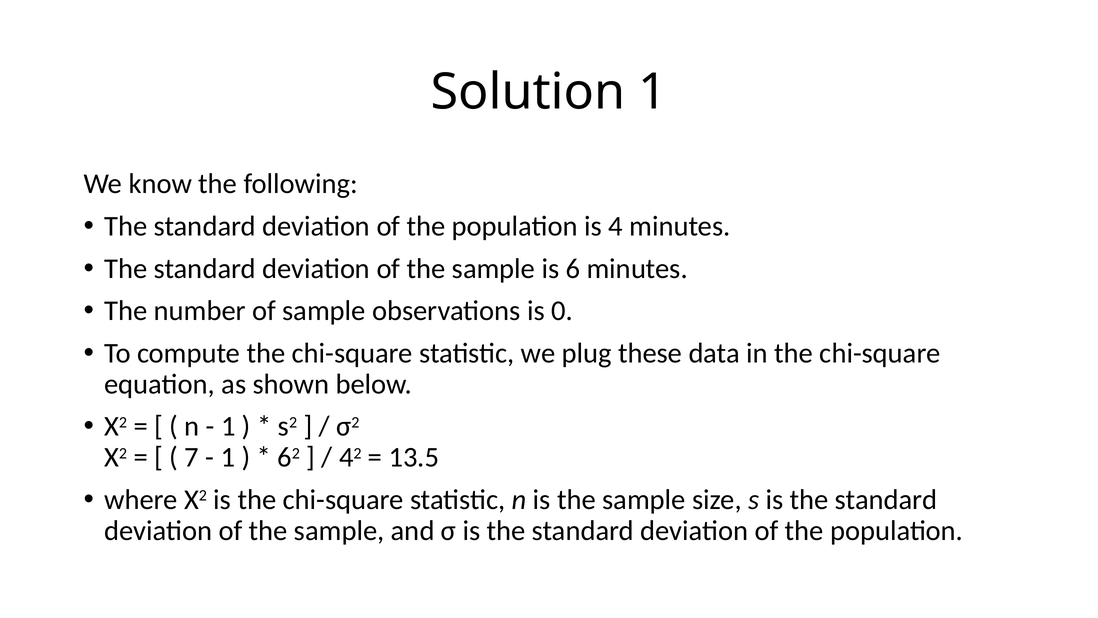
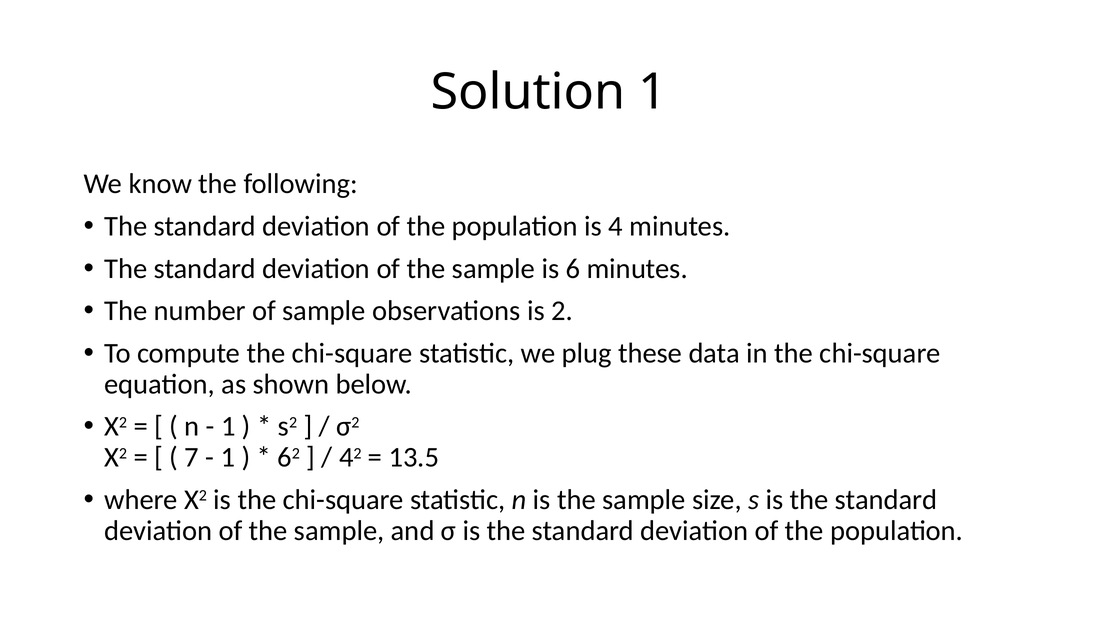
0: 0 -> 2 (562, 311)
